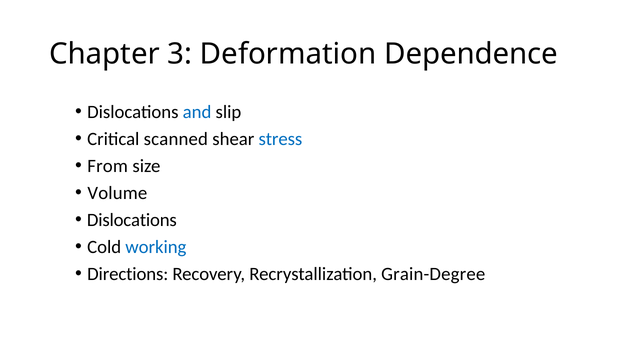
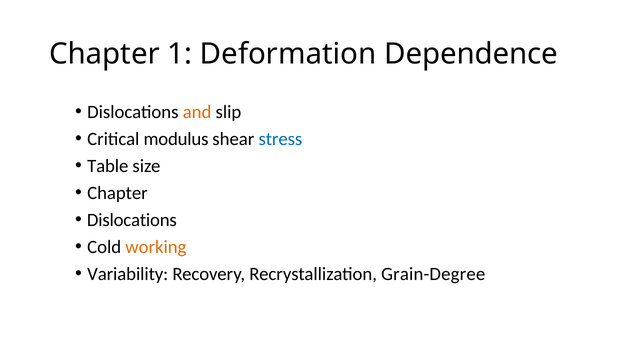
3: 3 -> 1 (180, 54)
and colour: blue -> orange (197, 112)
scanned: scanned -> modulus (176, 139)
From: From -> Table (108, 166)
Volume: Volume -> Chapter (117, 193)
working colour: blue -> orange (156, 247)
Directions: Directions -> Variability (128, 274)
